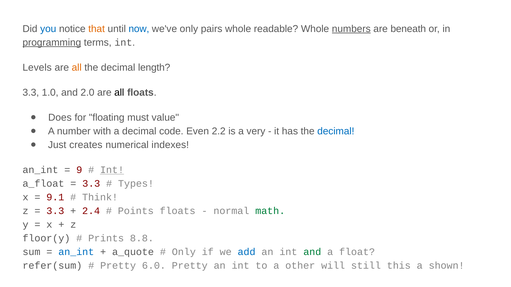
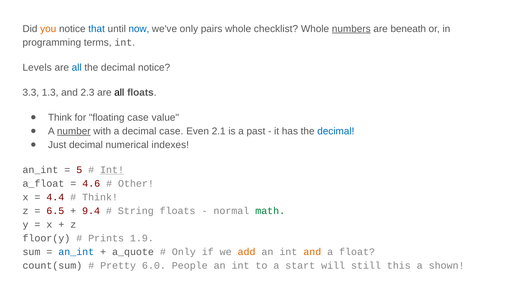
you colour: blue -> orange (48, 29)
that colour: orange -> blue (97, 29)
readable: readable -> checklist (276, 29)
programming underline: present -> none (52, 43)
all colour: orange -> blue (77, 68)
decimal length: length -> notice (154, 68)
1.0: 1.0 -> 1.3 (50, 93)
2.0: 2.0 -> 2.3 (87, 93)
Does: Does -> Think (60, 118)
floating must: must -> case (138, 118)
number underline: none -> present (74, 131)
decimal code: code -> case (171, 131)
2.2: 2.2 -> 2.1 (219, 131)
very: very -> past (256, 131)
Just creates: creates -> decimal (86, 145)
9: 9 -> 5 (79, 170)
3.3: 3.3 -> 4.6 (91, 184)
Types: Types -> Other (136, 184)
9.1: 9.1 -> 4.4 (55, 198)
3.3: 3.3 -> 6.5 (55, 211)
2.4: 2.4 -> 9.4 (91, 211)
Points: Points -> String (136, 211)
8.8: 8.8 -> 1.9 (142, 239)
add colour: blue -> orange (247, 252)
and colour: green -> orange (312, 252)
refer(sum: refer(sum -> count(sum (52, 266)
6.0 Pretty: Pretty -> People (190, 266)
other: other -> start (300, 266)
